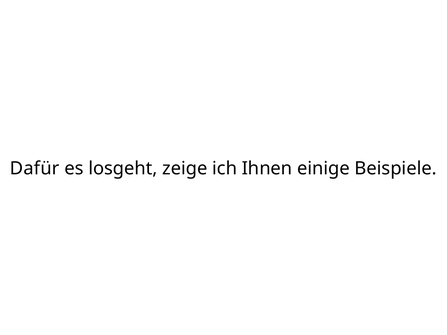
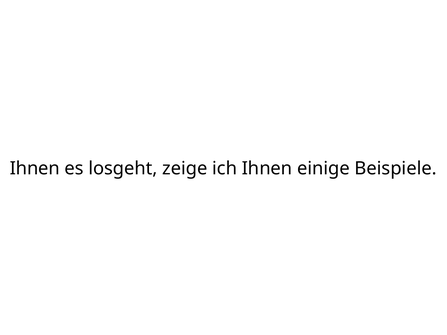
Dafür: Dafür -> Ihnen (35, 169)
